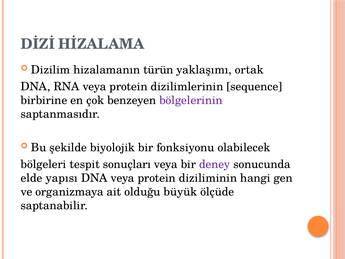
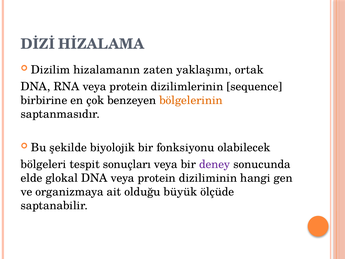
türün: türün -> zaten (158, 70)
bölgelerinin colour: purple -> orange (191, 100)
yapısı: yapısı -> glokal (62, 178)
